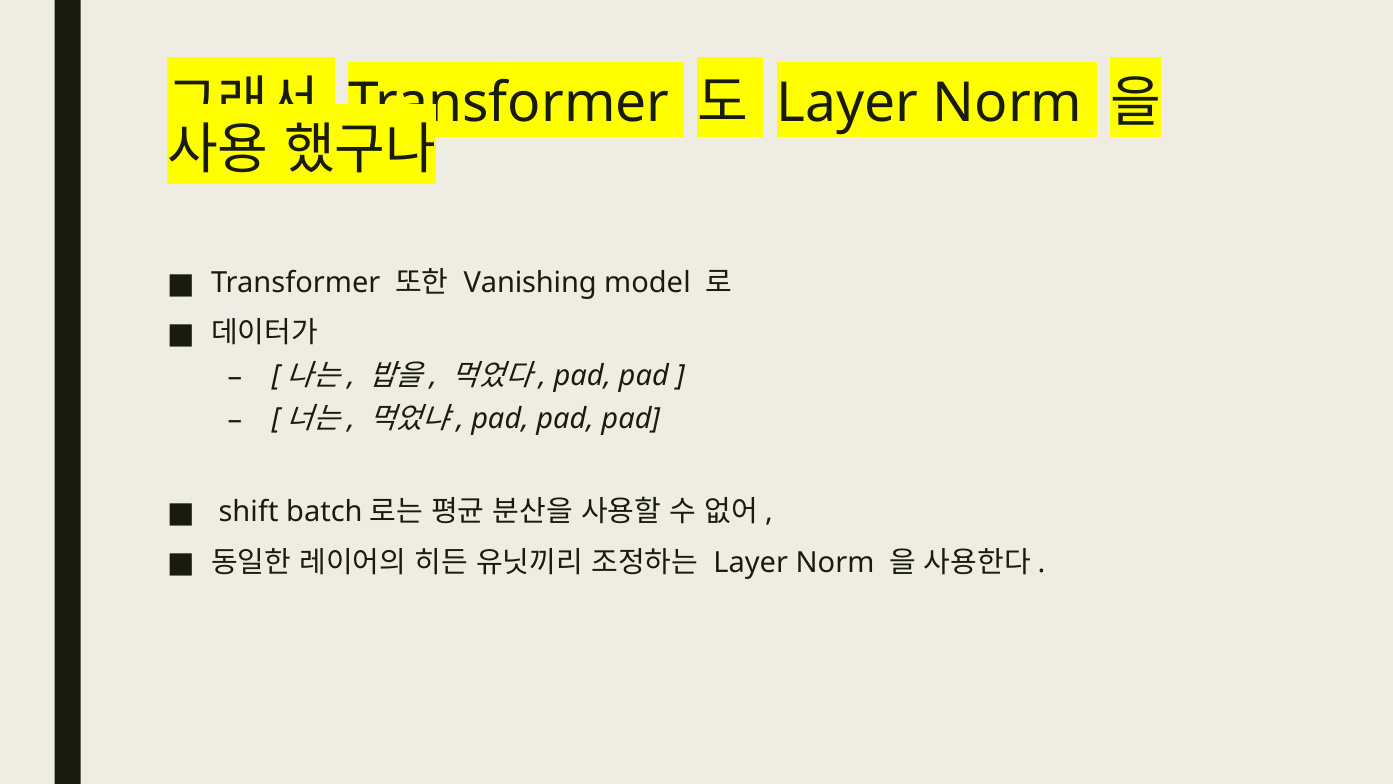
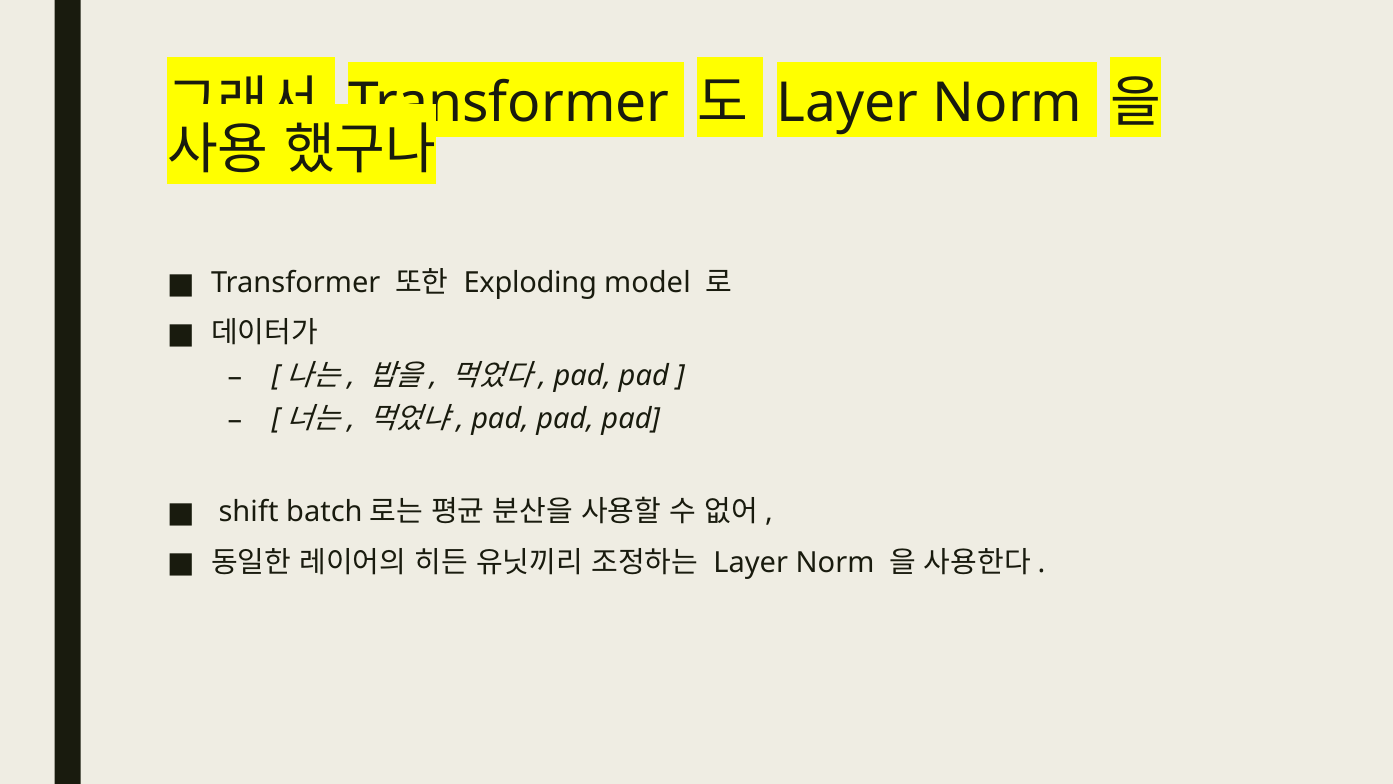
Vanishing: Vanishing -> Exploding (530, 283)
